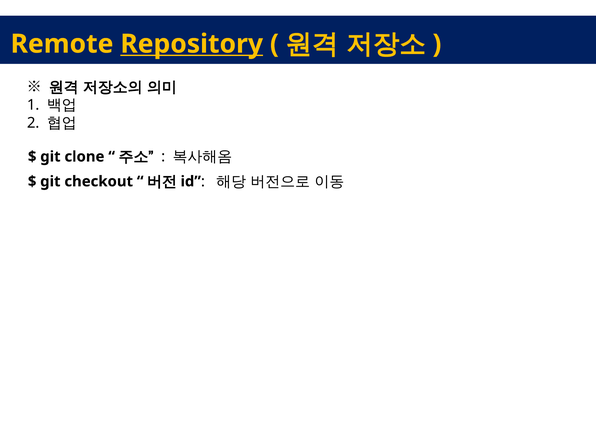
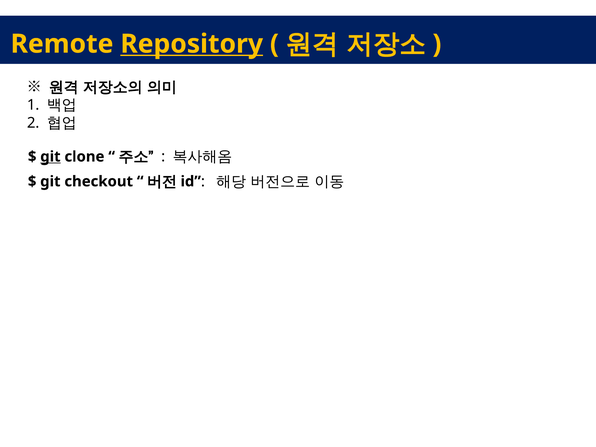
git underline: none -> present (50, 157)
